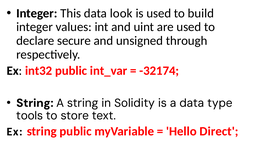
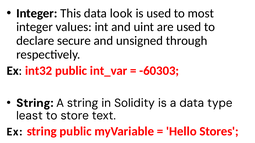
build: build -> most (201, 13)
-32174: -32174 -> -60303 (159, 71)
tools: tools -> least (30, 116)
Direct: Direct -> Stores (219, 132)
